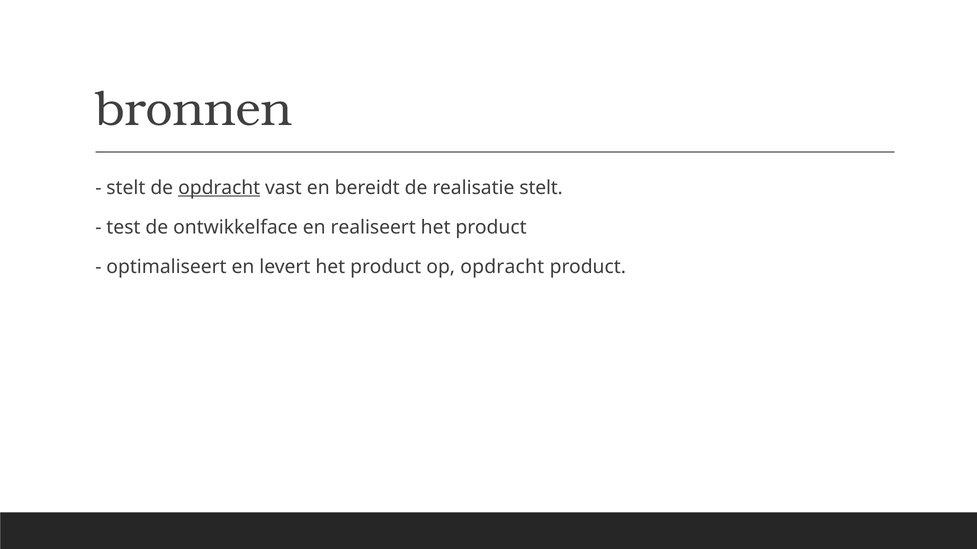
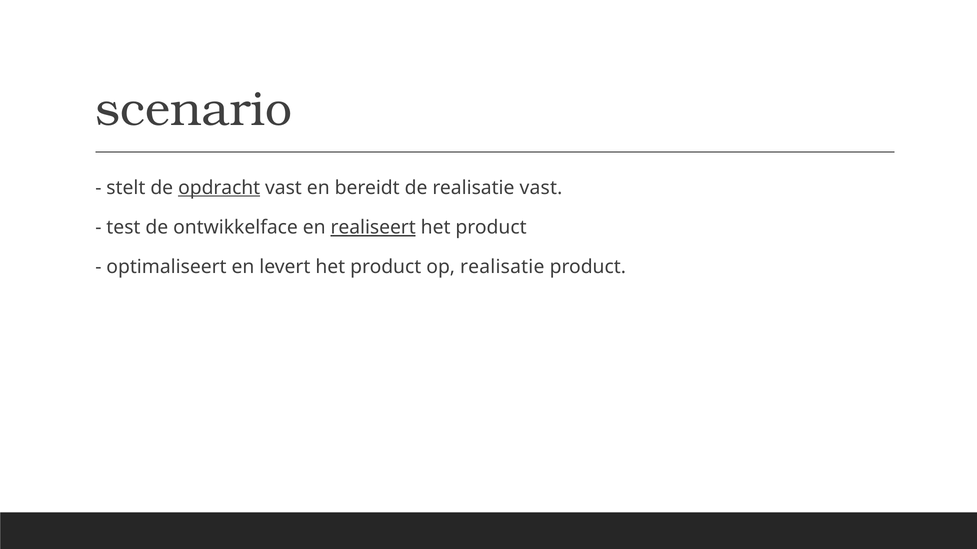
bronnen: bronnen -> scenario (194, 109)
realisatie stelt: stelt -> vast (541, 188)
realiseert underline: none -> present (373, 228)
op opdracht: opdracht -> realisatie (502, 267)
